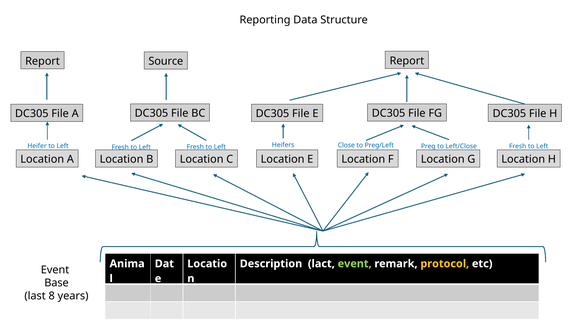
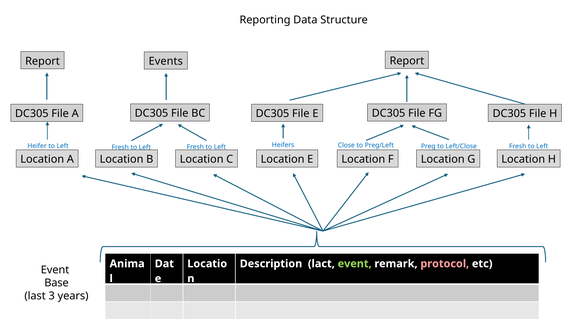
Source: Source -> Events (166, 61)
protocol colour: yellow -> pink (445, 264)
8: 8 -> 3 (52, 296)
